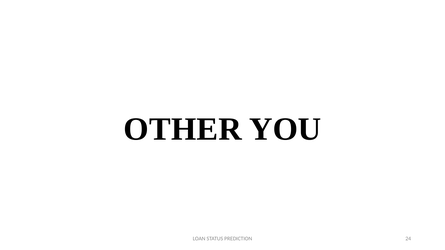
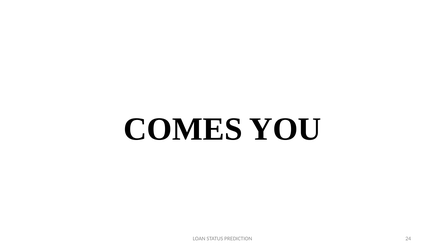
OTHER: OTHER -> COMES (183, 129)
